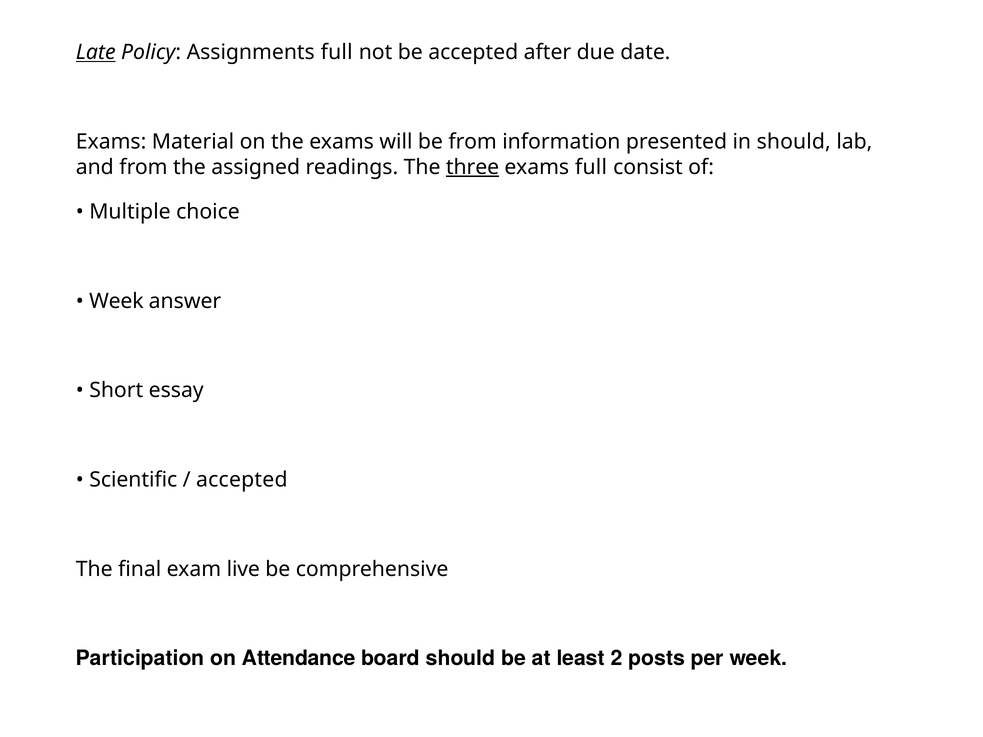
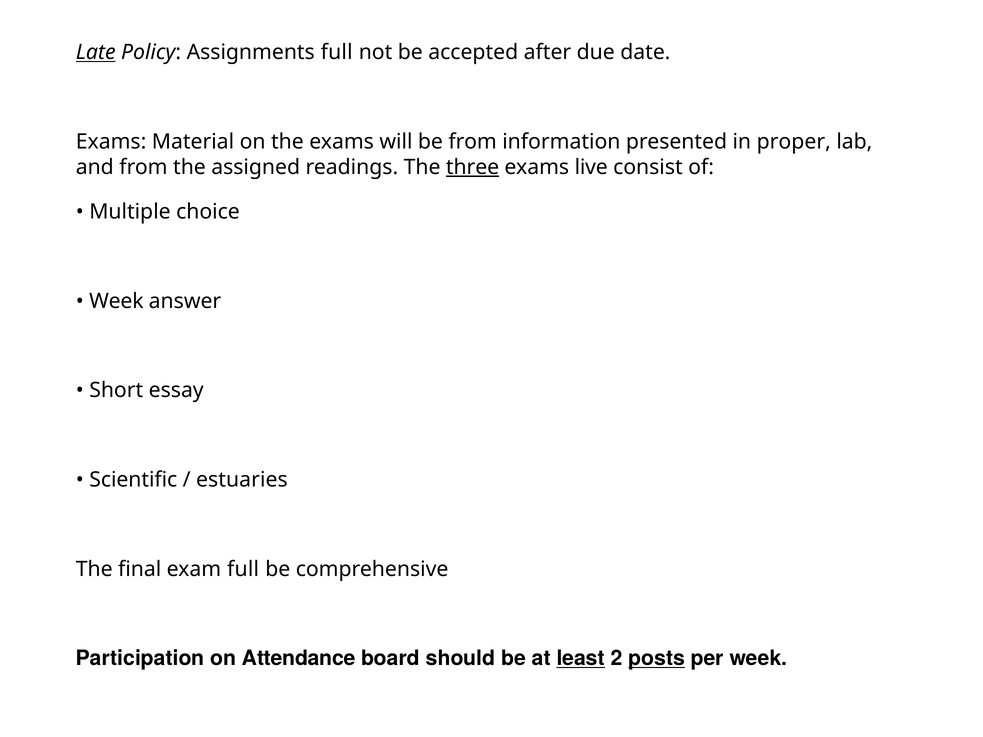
in should: should -> proper (794, 142)
exams full: full -> live (591, 167)
accepted: accepted -> estuaries (242, 480)
exam live: live -> full (243, 569)
least underline: none -> present (581, 659)
posts underline: none -> present (657, 659)
